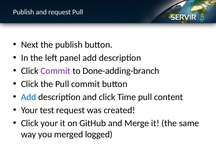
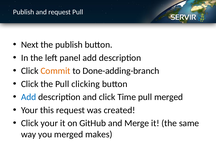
Commit colour: purple -> orange (55, 71)
Pull commit: commit -> clicking (86, 84)
pull content: content -> merged (169, 97)
test: test -> this (47, 110)
logged: logged -> makes (99, 134)
